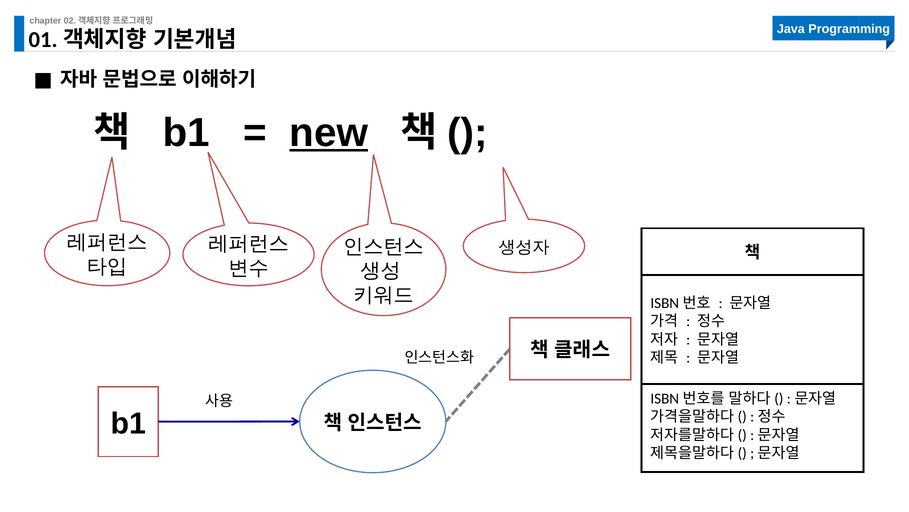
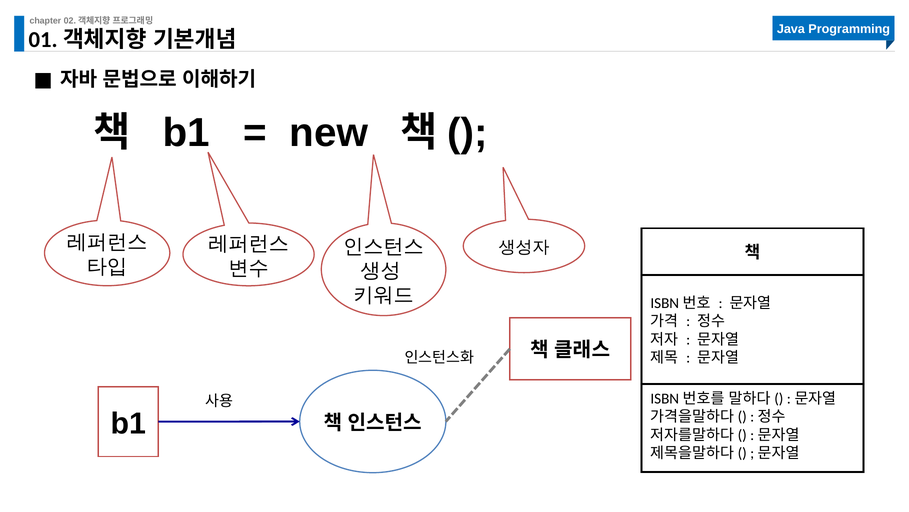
new underline: present -> none (329, 133)
